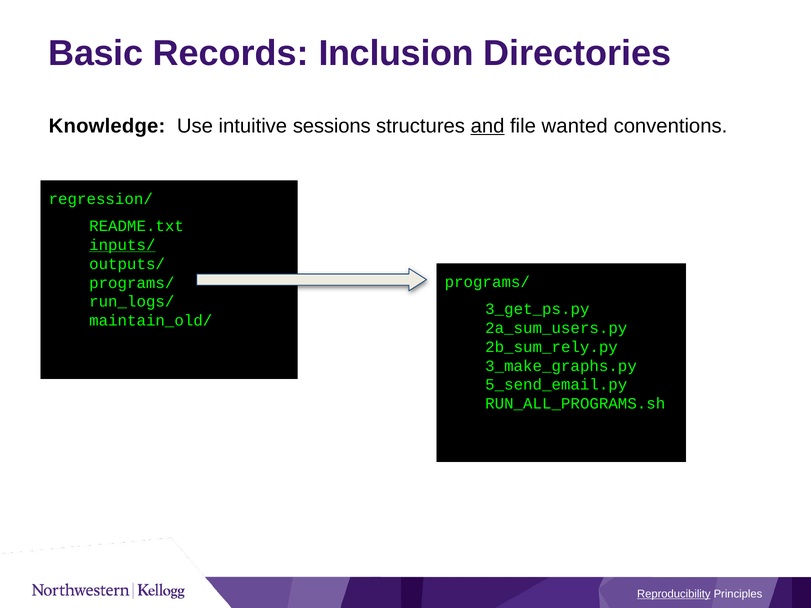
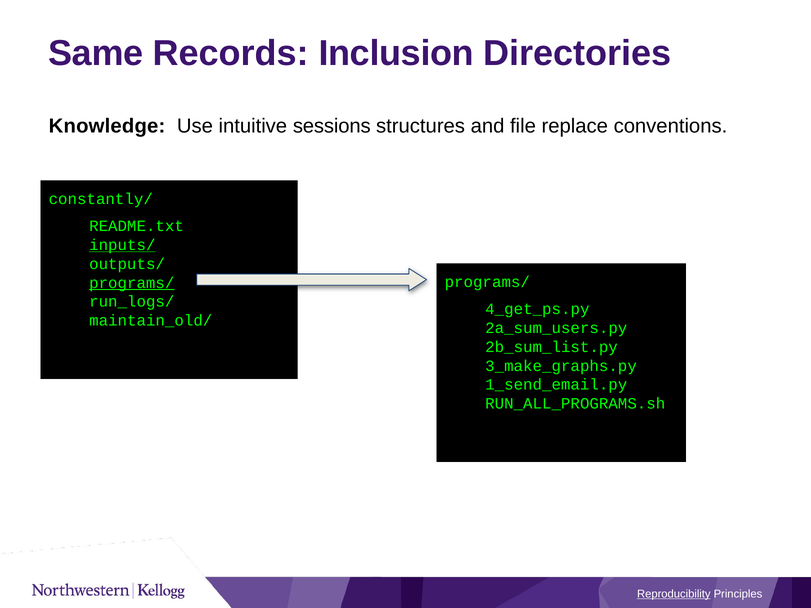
Basic: Basic -> Same (96, 53)
and underline: present -> none (488, 126)
wanted: wanted -> replace (575, 126)
regression/: regression/ -> constantly/ (101, 199)
programs/ underline: none -> present (132, 283)
3_get_ps.py: 3_get_ps.py -> 4_get_ps.py (537, 309)
2b_sum_rely.py: 2b_sum_rely.py -> 2b_sum_list.py (552, 347)
5_send_email.py: 5_send_email.py -> 1_send_email.py (556, 385)
